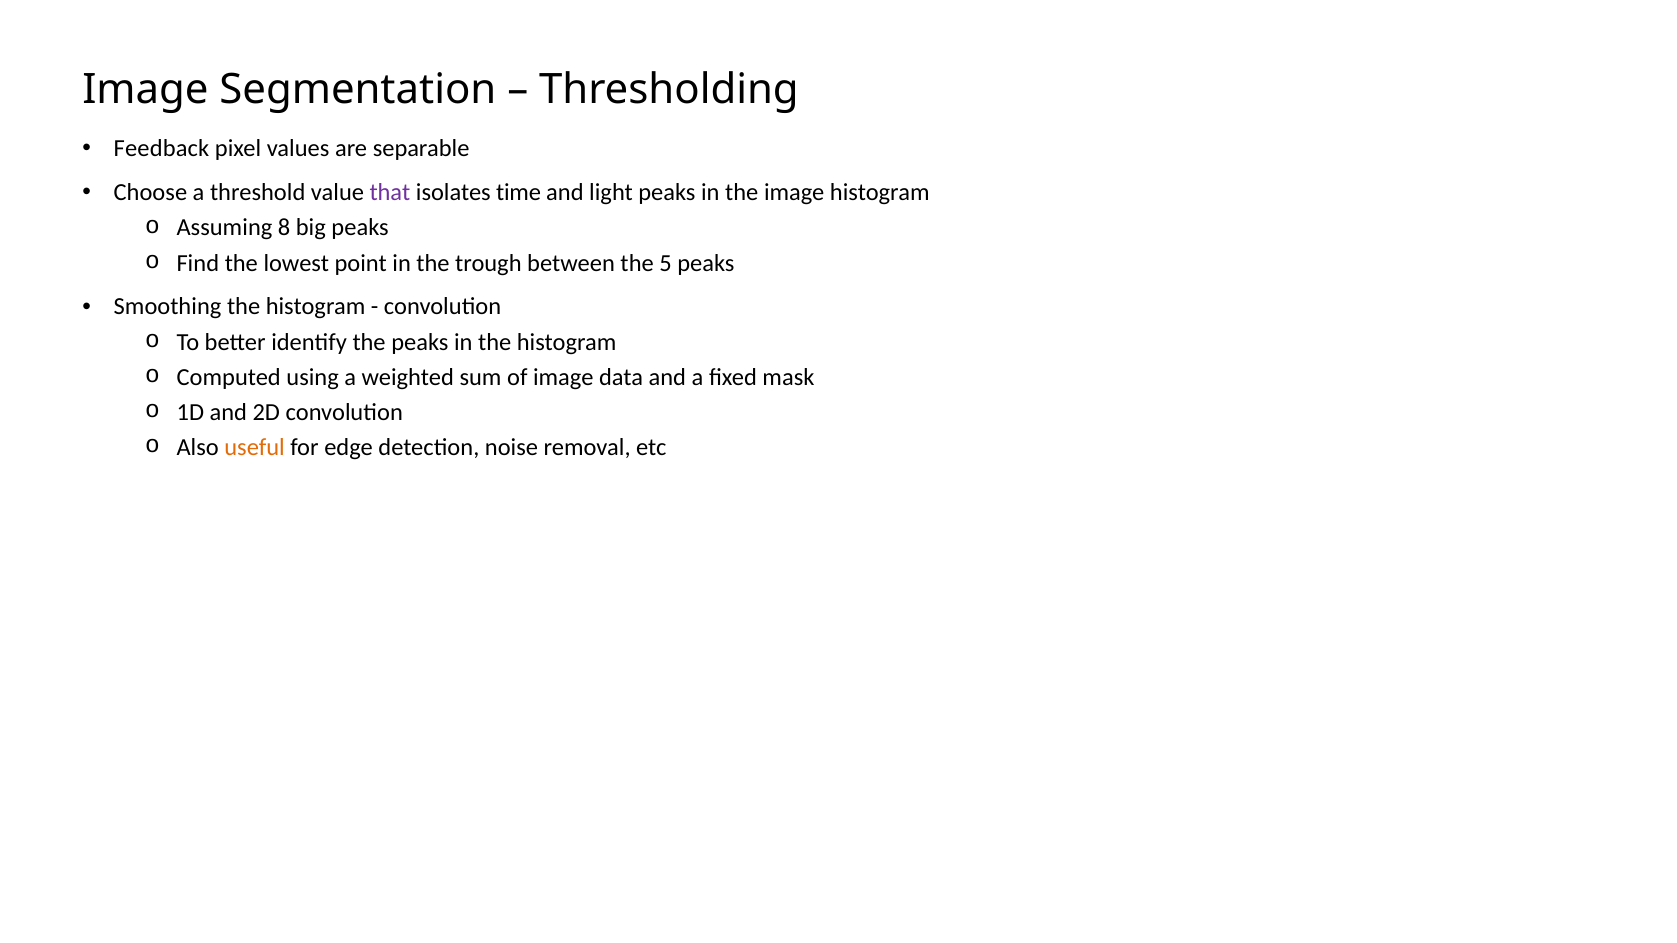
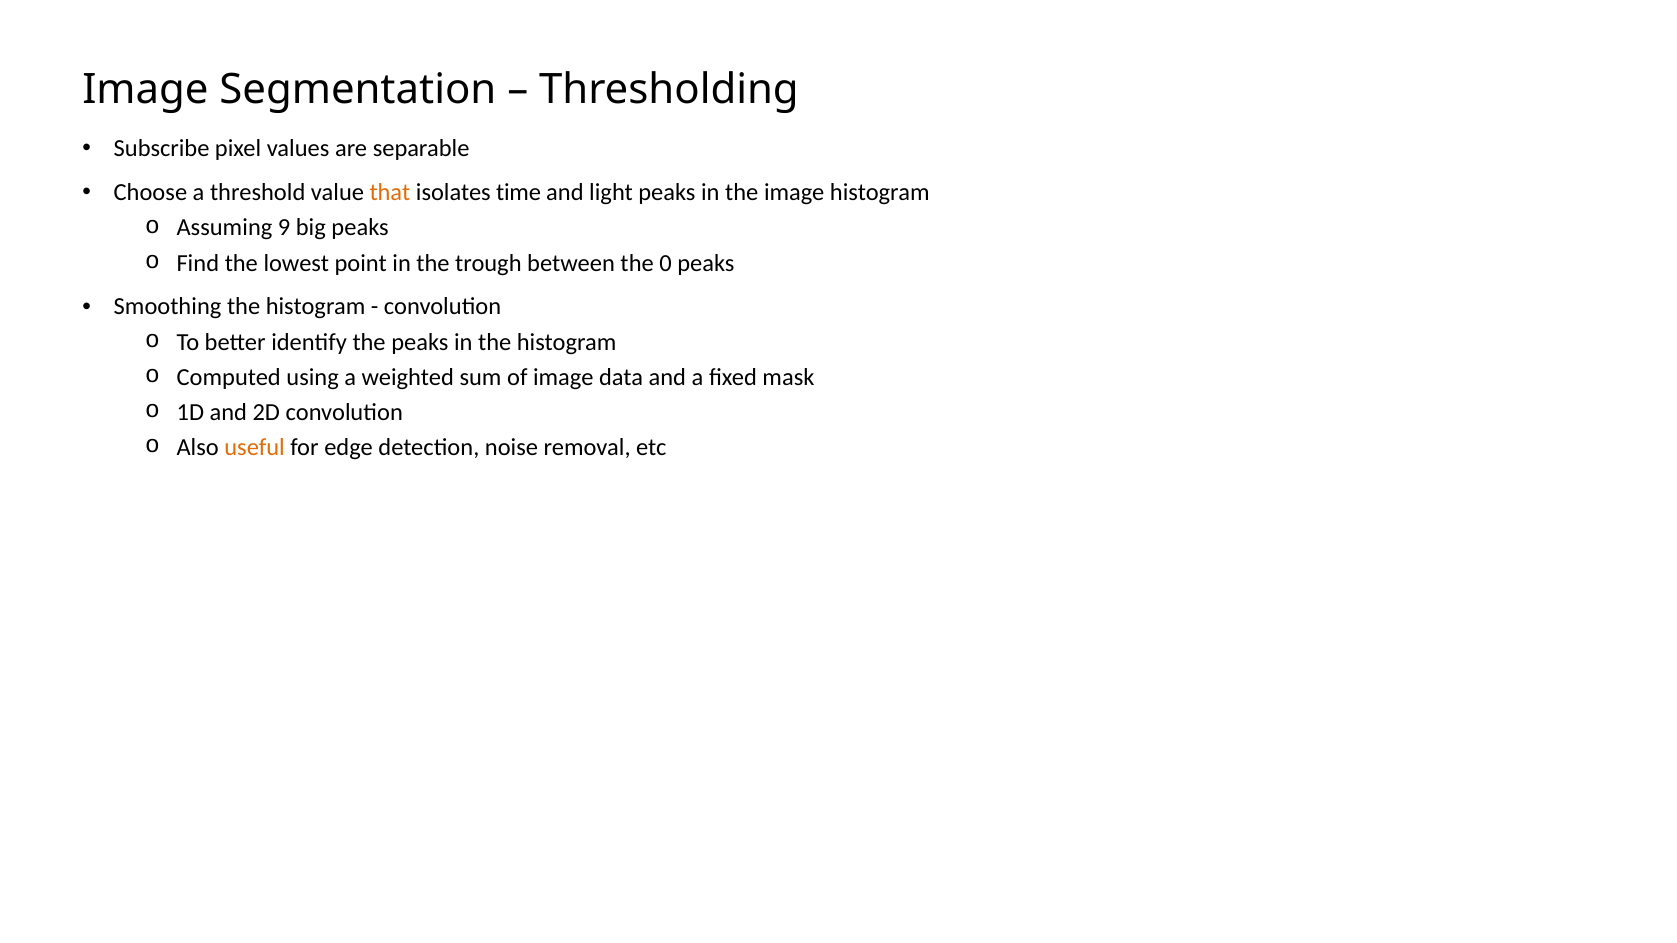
Feedback: Feedback -> Subscribe (162, 149)
that colour: purple -> orange (390, 193)
8: 8 -> 9 (284, 228)
5: 5 -> 0 (666, 263)
